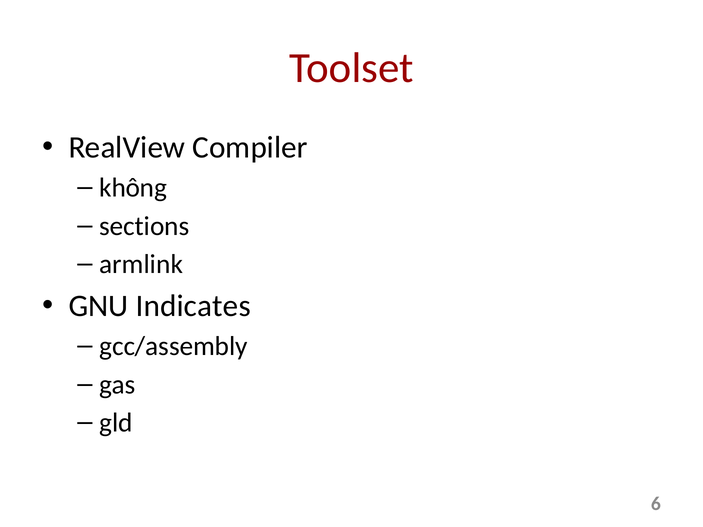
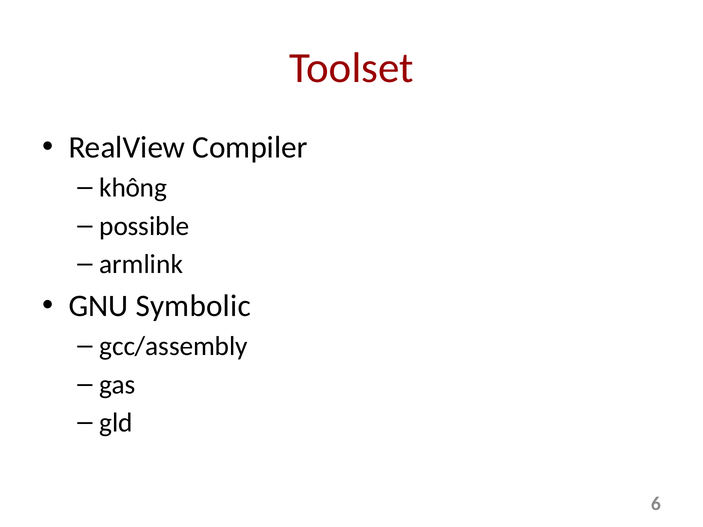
sections: sections -> possible (144, 226)
Indicates: Indicates -> Symbolic (193, 306)
